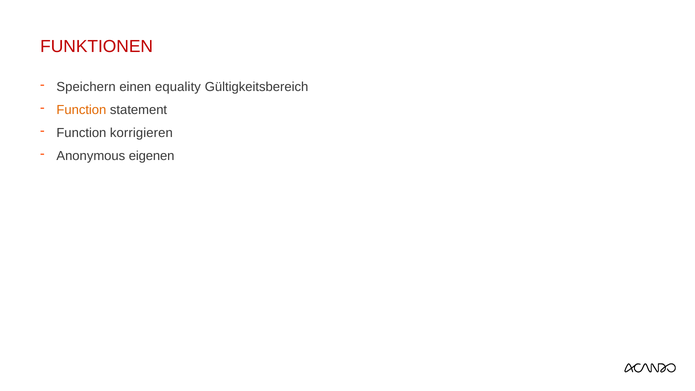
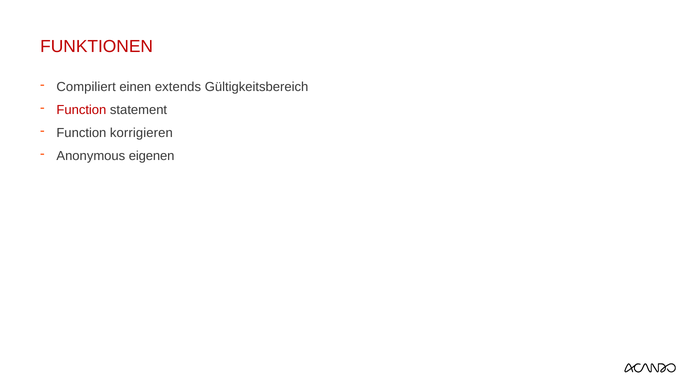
Speichern: Speichern -> Compiliert (86, 87)
equality: equality -> extends (178, 87)
Function colour: orange -> red (81, 110)
